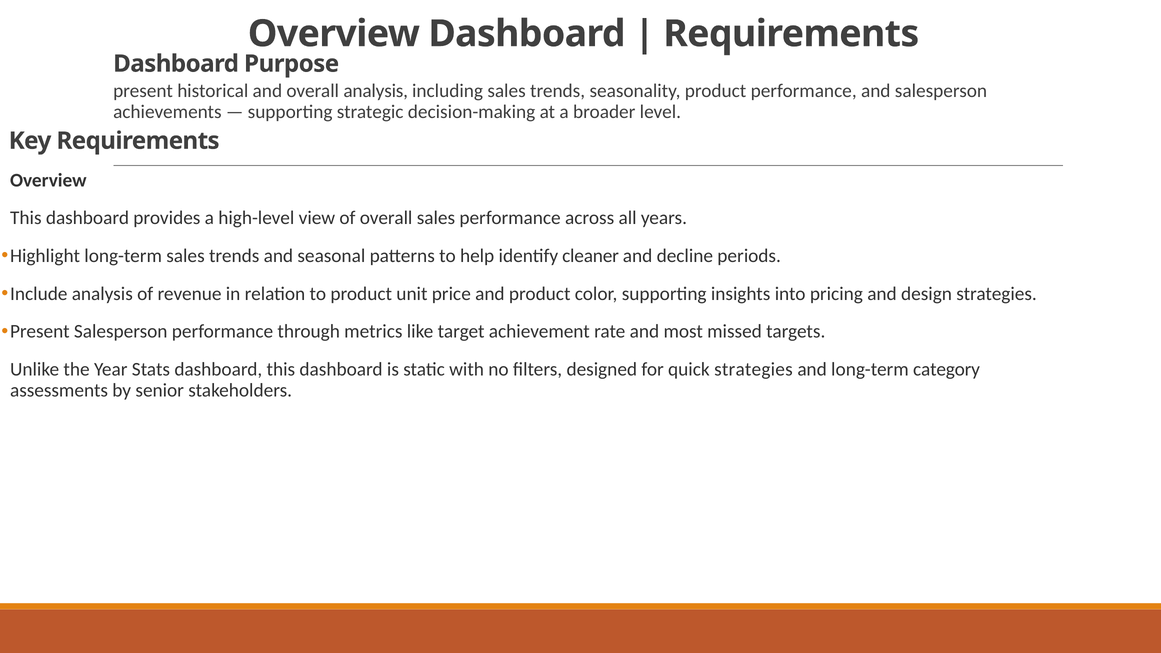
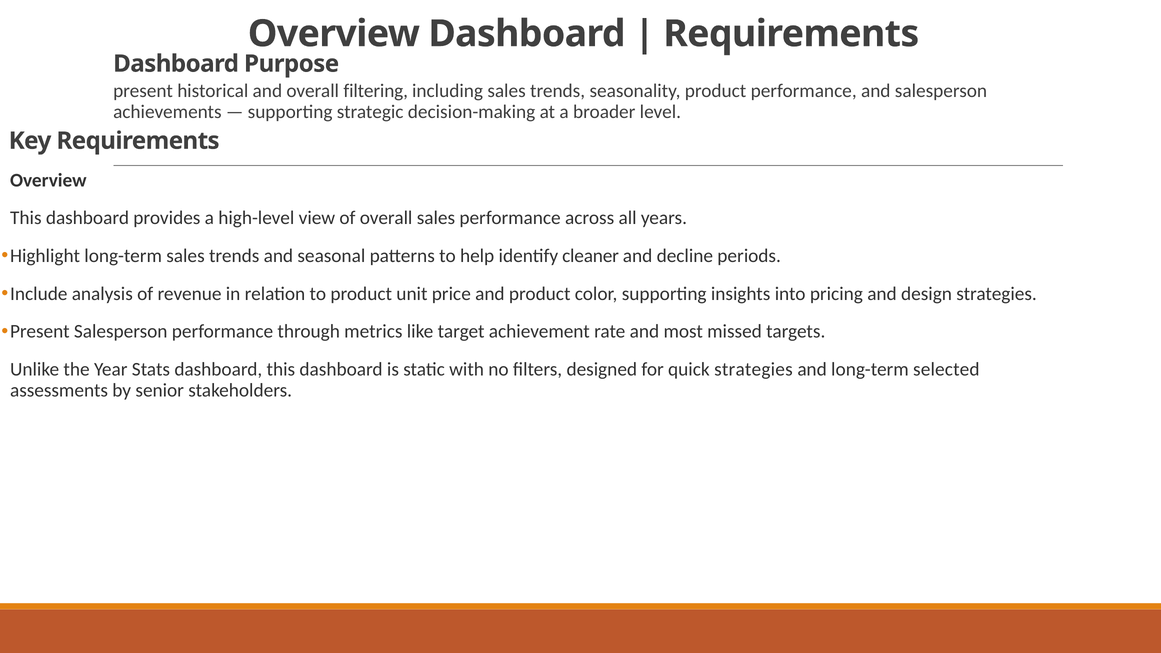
overall analysis: analysis -> filtering (376, 91)
category: category -> selected (946, 369)
